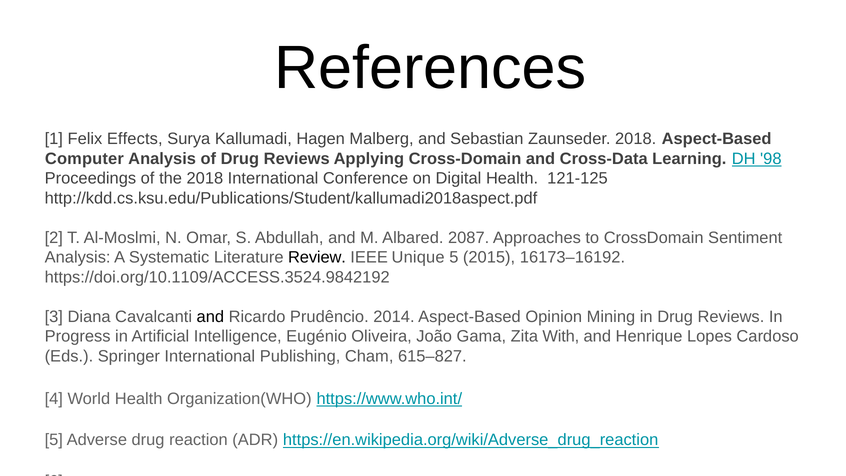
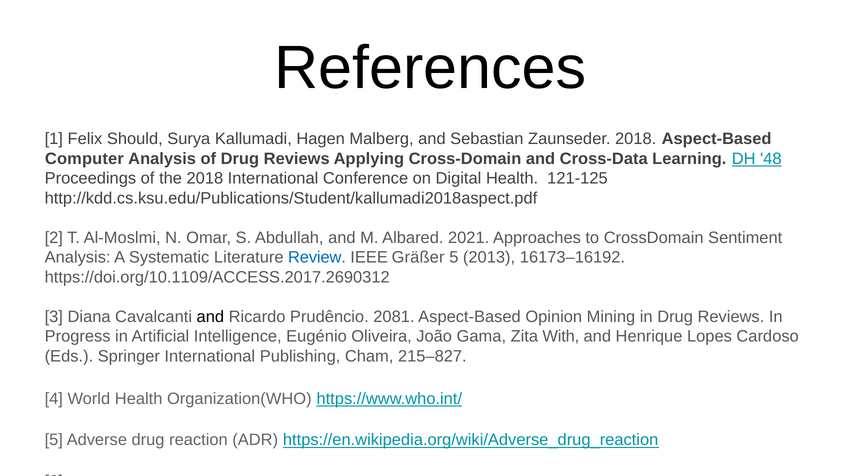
Effects: Effects -> Should (135, 139)
98: 98 -> 48 (771, 159)
2087: 2087 -> 2021 (469, 238)
Review colour: black -> blue (317, 257)
Unique: Unique -> Gräßer (418, 257)
2015: 2015 -> 2013 (489, 257)
https://doi.org/10.1109/ACCESS.3524.9842192: https://doi.org/10.1109/ACCESS.3524.9842192 -> https://doi.org/10.1109/ACCESS.2017.2690312 (217, 277)
2014: 2014 -> 2081 (394, 317)
615–827: 615–827 -> 215–827 (432, 356)
